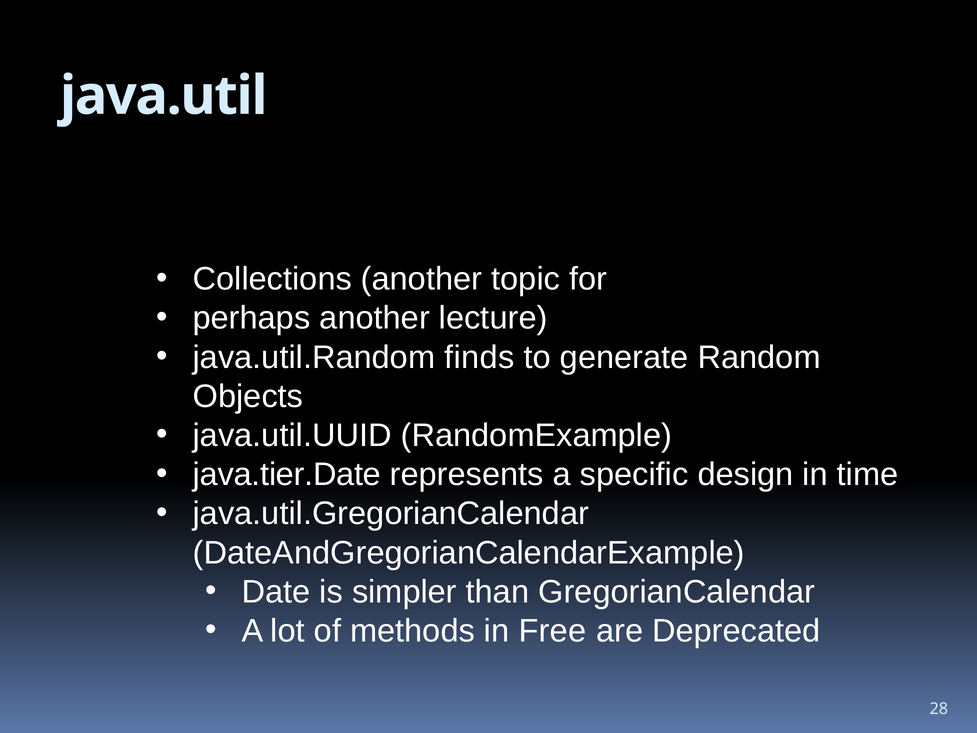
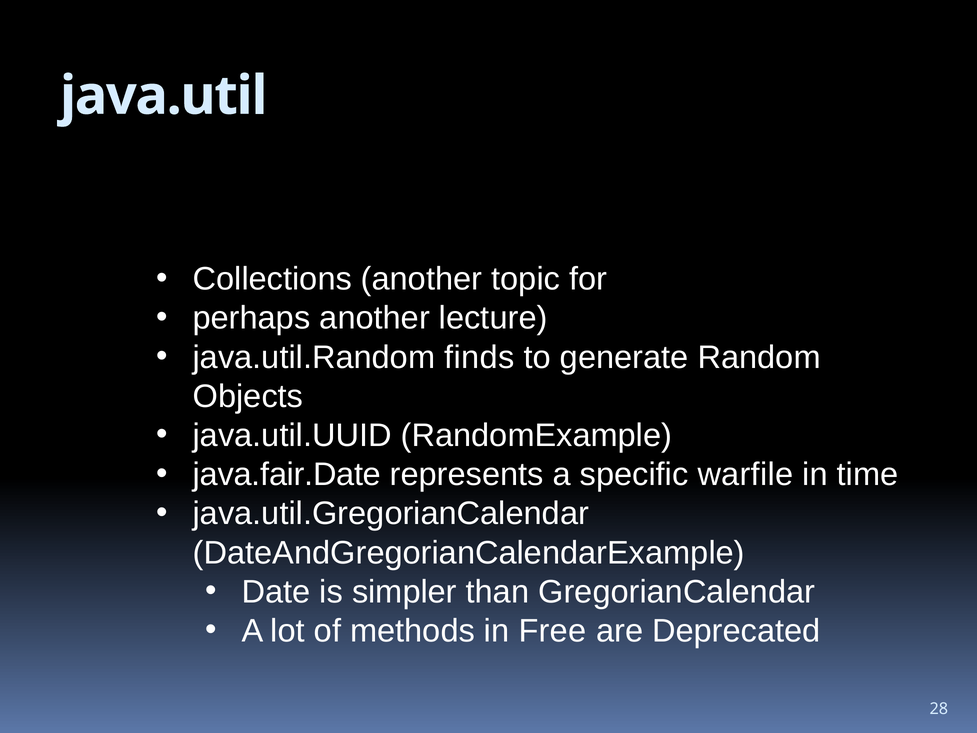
java.tier.Date: java.tier.Date -> java.fair.Date (287, 474)
design: design -> warfile (745, 474)
